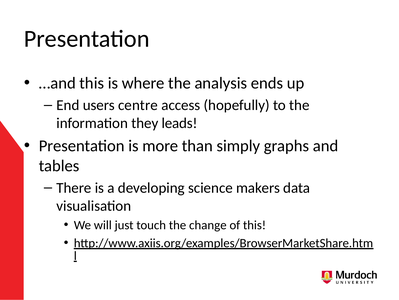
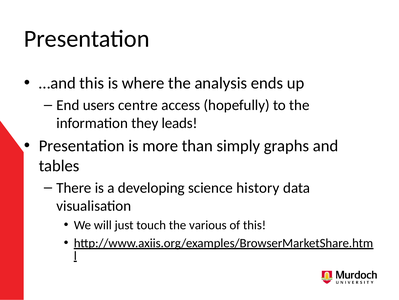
makers: makers -> history (258, 187)
change: change -> various (208, 225)
